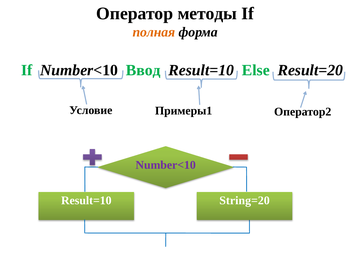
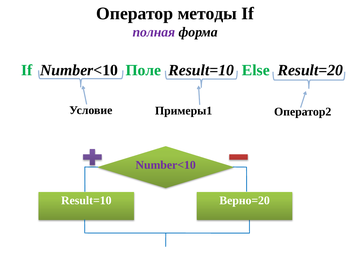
полная colour: orange -> purple (154, 32)
Ввод: Ввод -> Поле (143, 70)
String=20: String=20 -> Верно=20 (245, 200)
